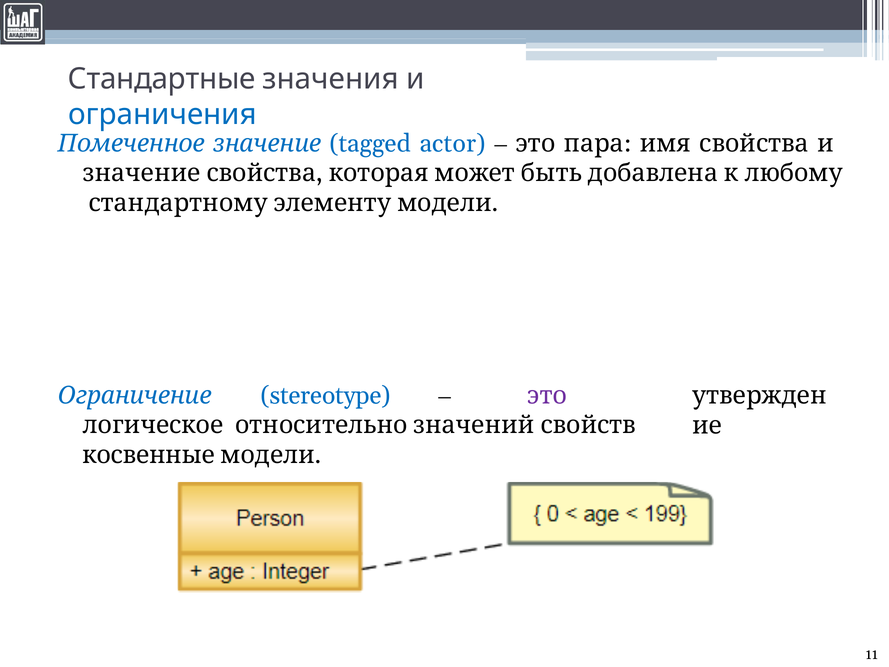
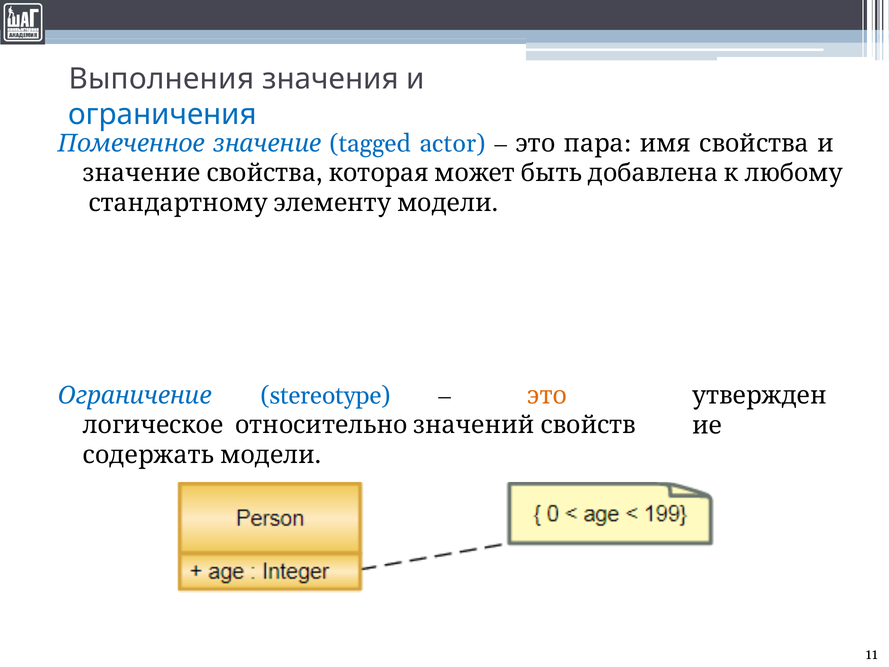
Стандартные: Стандартные -> Выполнения (161, 79)
это colour: purple -> orange (547, 396)
косвенные: косвенные -> содержать (149, 455)
